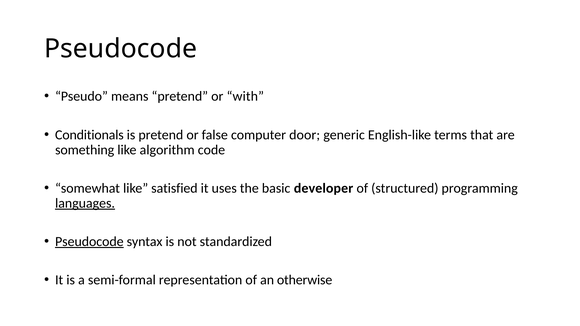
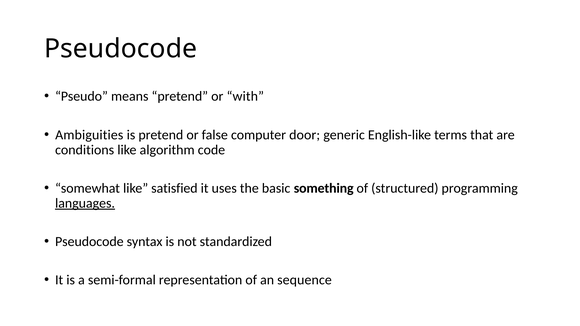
Conditionals: Conditionals -> Ambiguities (89, 135)
something: something -> conditions (85, 150)
developer: developer -> something (324, 188)
Pseudocode underline: present -> none (89, 242)
otherwise: otherwise -> sequence (304, 280)
